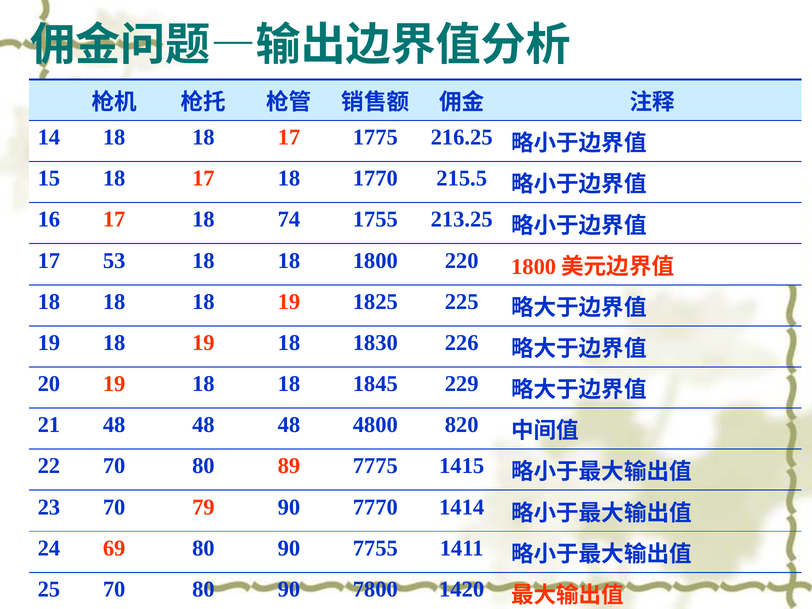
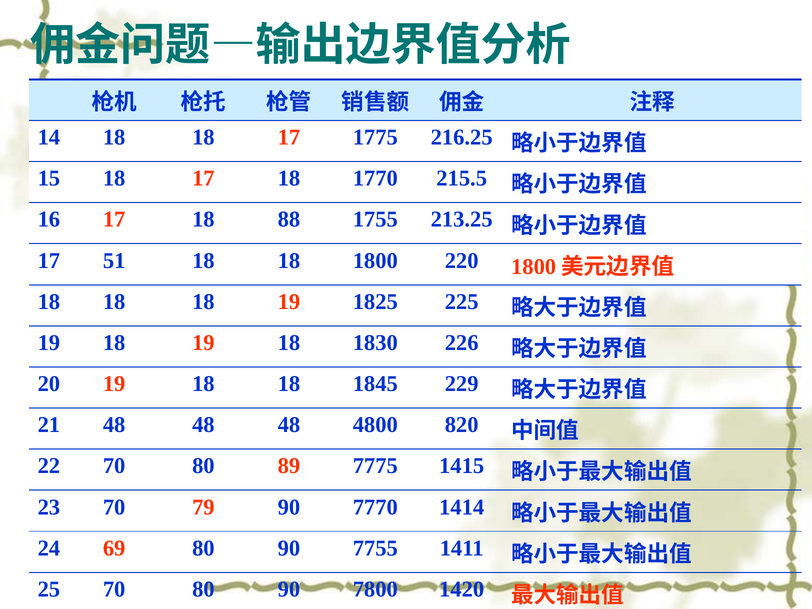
74: 74 -> 88 (289, 219)
53: 53 -> 51 (114, 261)
